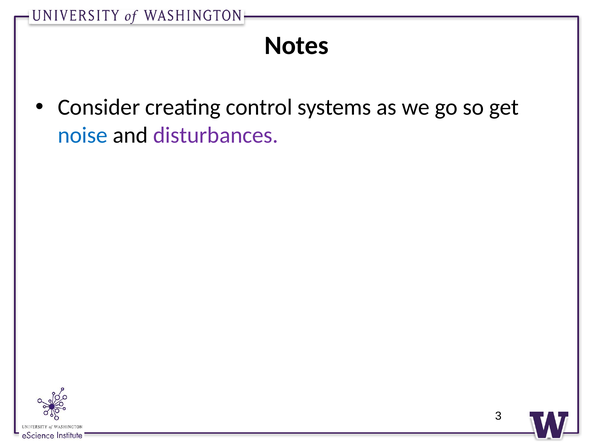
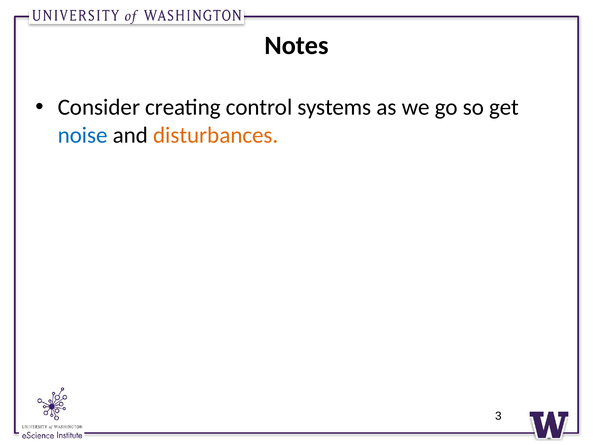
disturbances colour: purple -> orange (216, 135)
